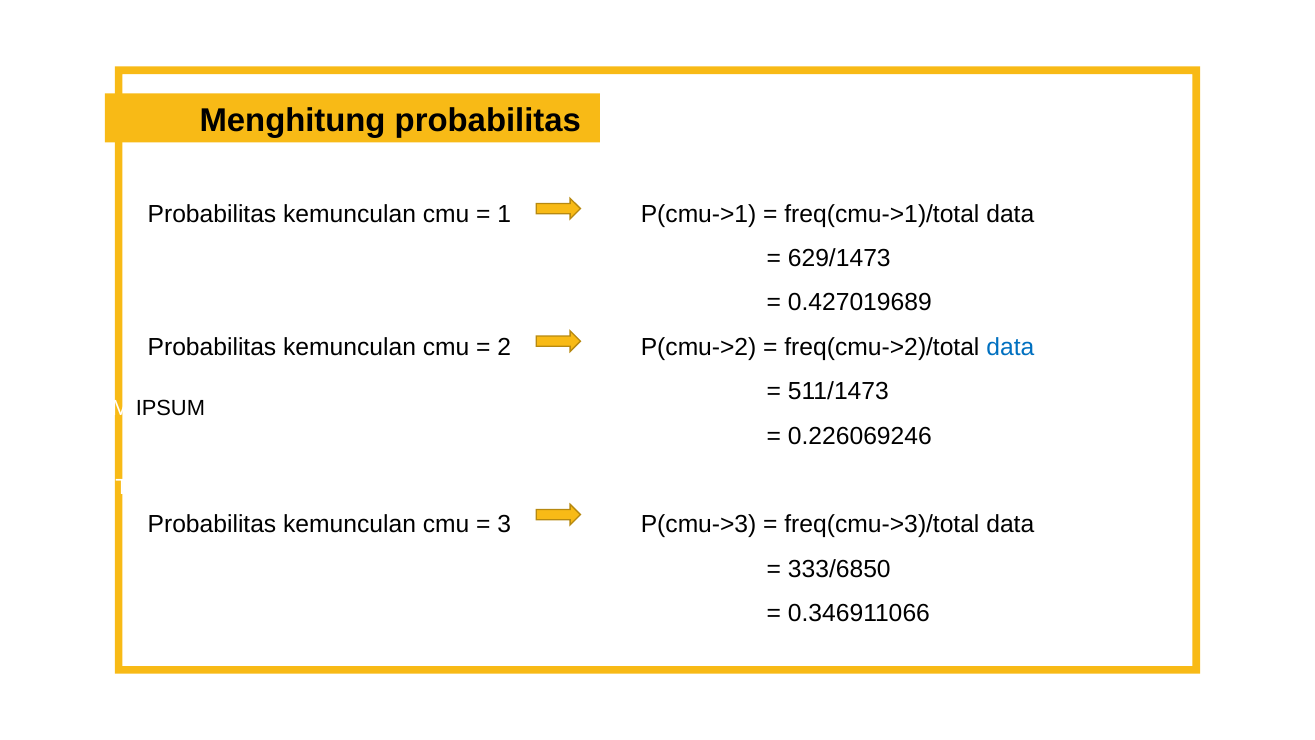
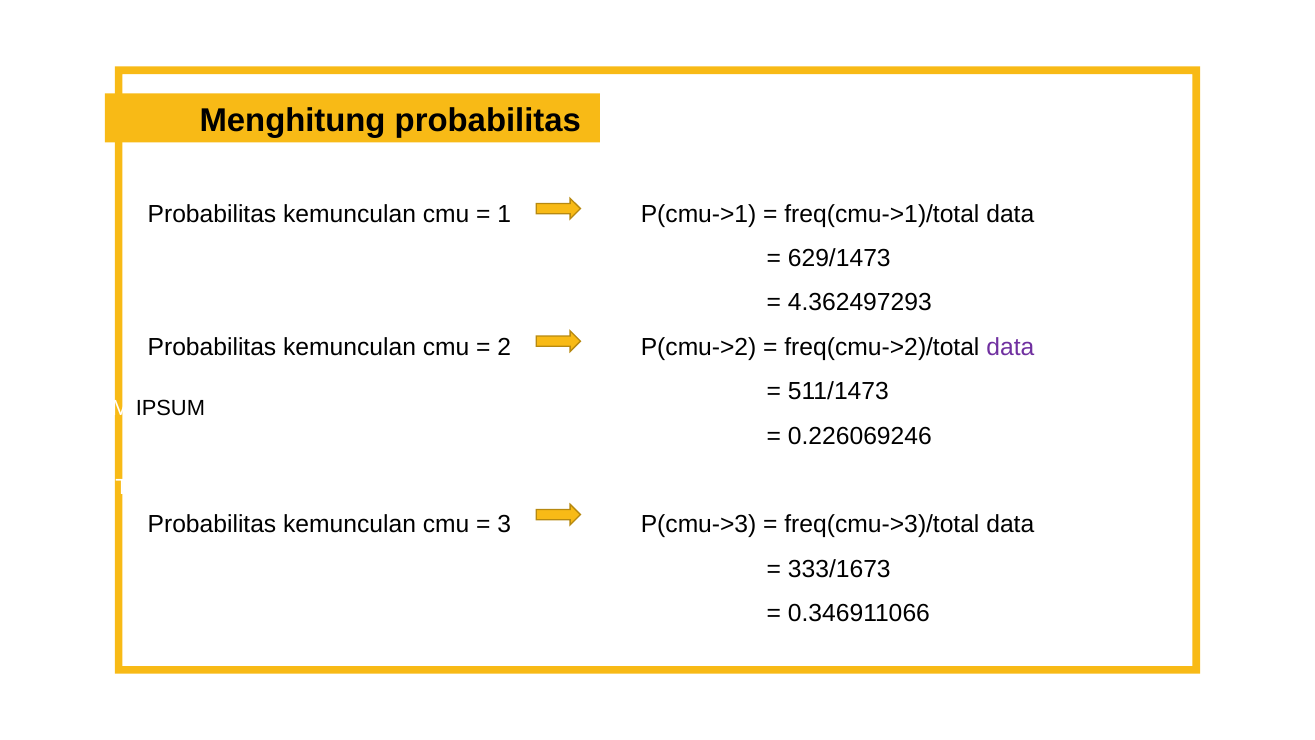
0.427019689: 0.427019689 -> 4.362497293 (860, 303)
data colour: blue -> purple (1010, 347)
333/6850: 333/6850 -> 333/1673 (839, 569)
